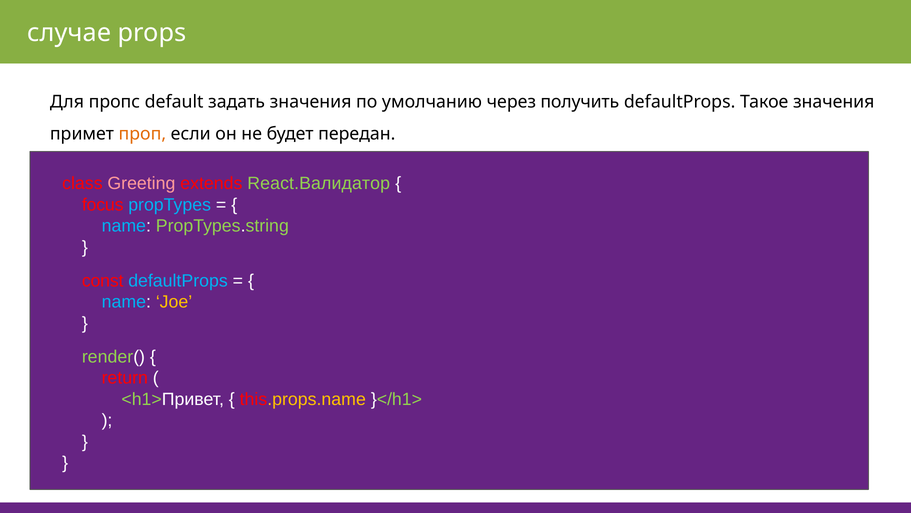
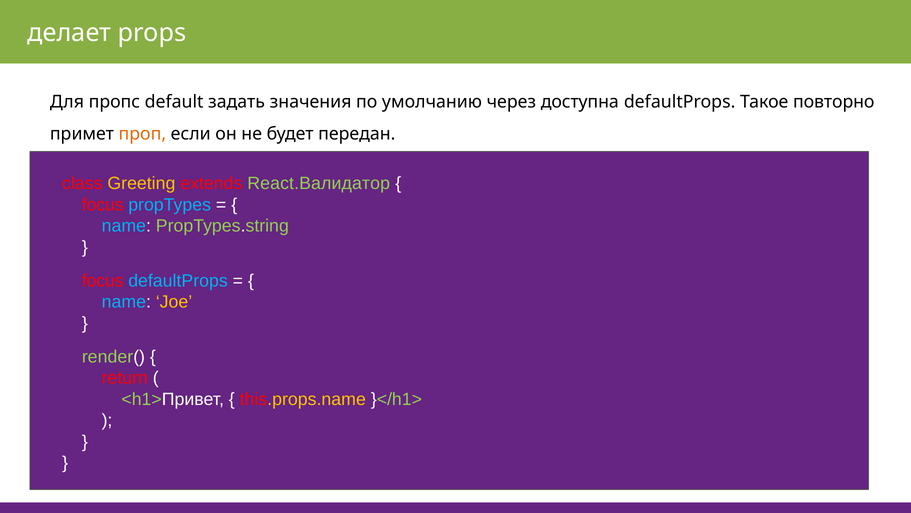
случае: случае -> делает (69, 33)
получить: получить -> доступна (580, 102)
Такое значения: значения -> повторно (834, 102)
Greeting colour: pink -> yellow (141, 183)
const: const -> focus (103, 280)
